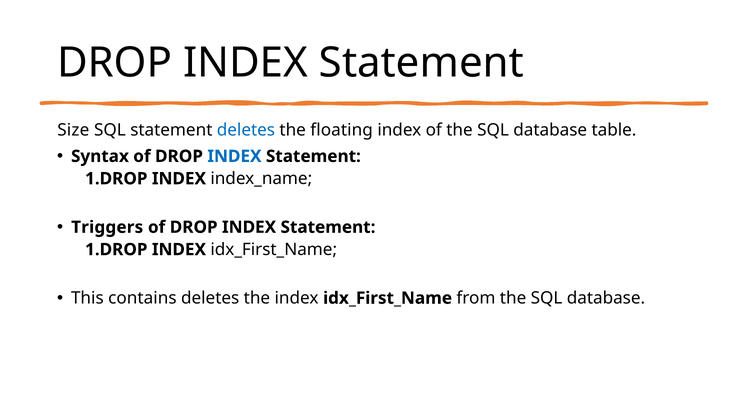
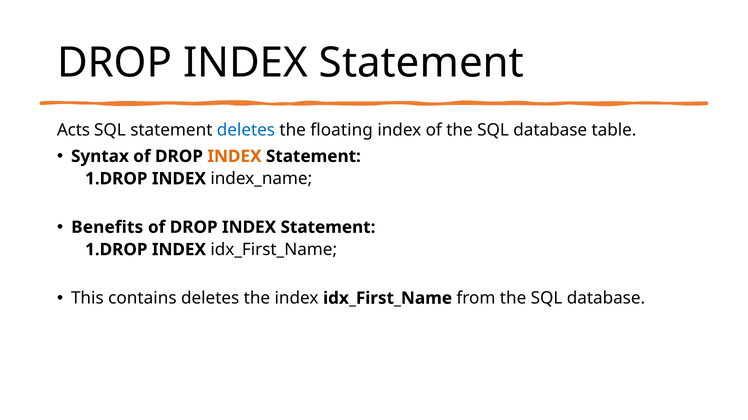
Size: Size -> Acts (73, 130)
INDEX colour: blue -> orange (234, 157)
Triggers: Triggers -> Benefits (107, 228)
